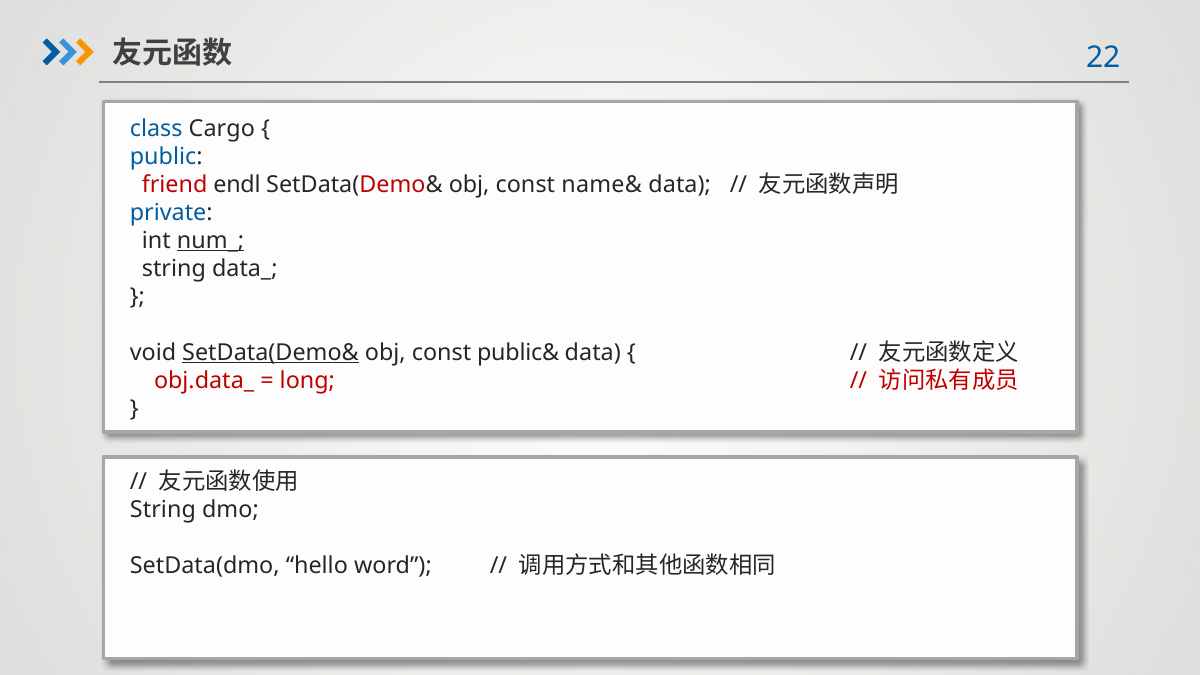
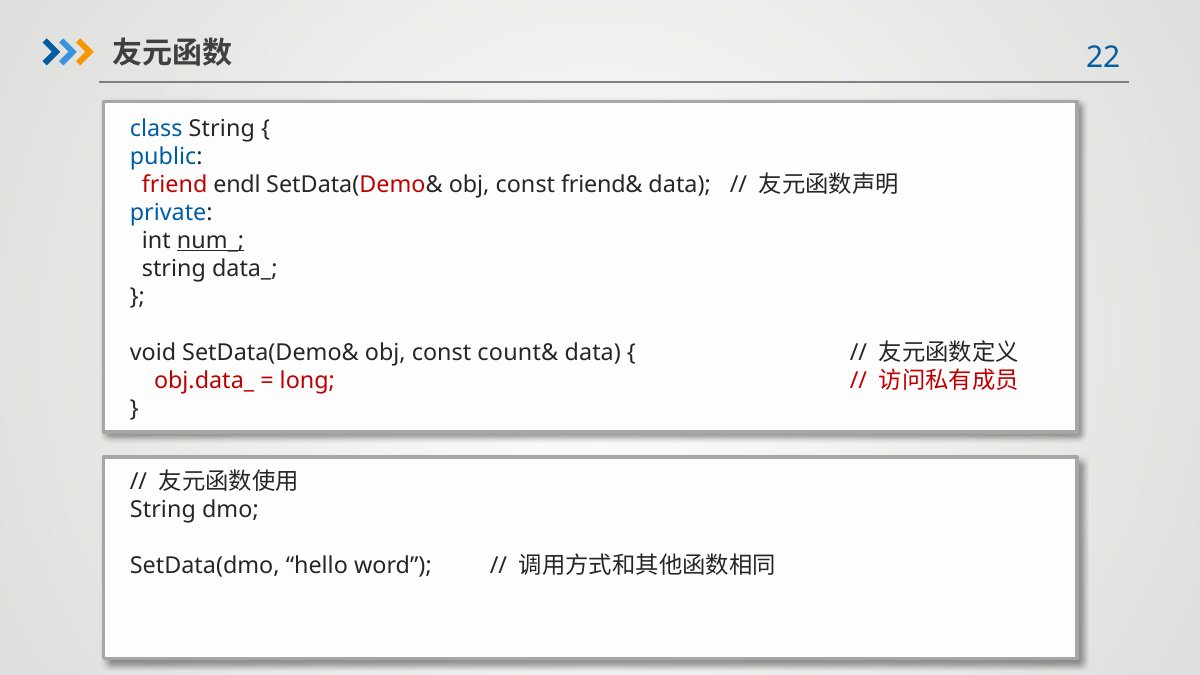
class Cargo: Cargo -> String (222, 129)
name&: name& -> friend& (602, 185)
SetData(Demo& underline: present -> none (270, 353)
public&: public& -> count& (518, 353)
